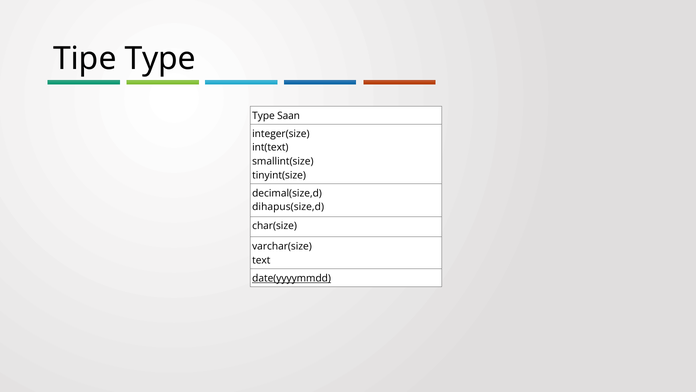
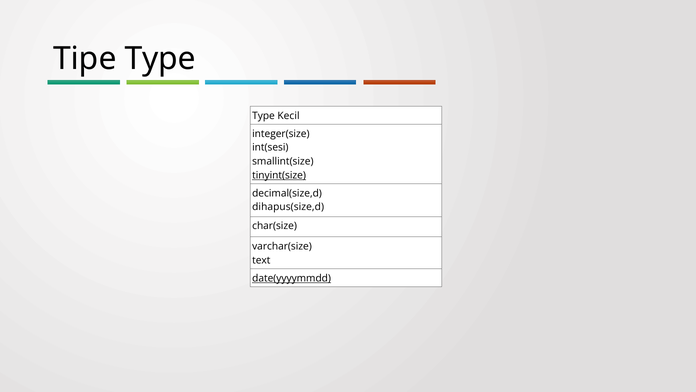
Saan: Saan -> Kecil (289, 116)
int(text: int(text -> int(sesi (270, 147)
tinyint(size underline: none -> present (279, 175)
